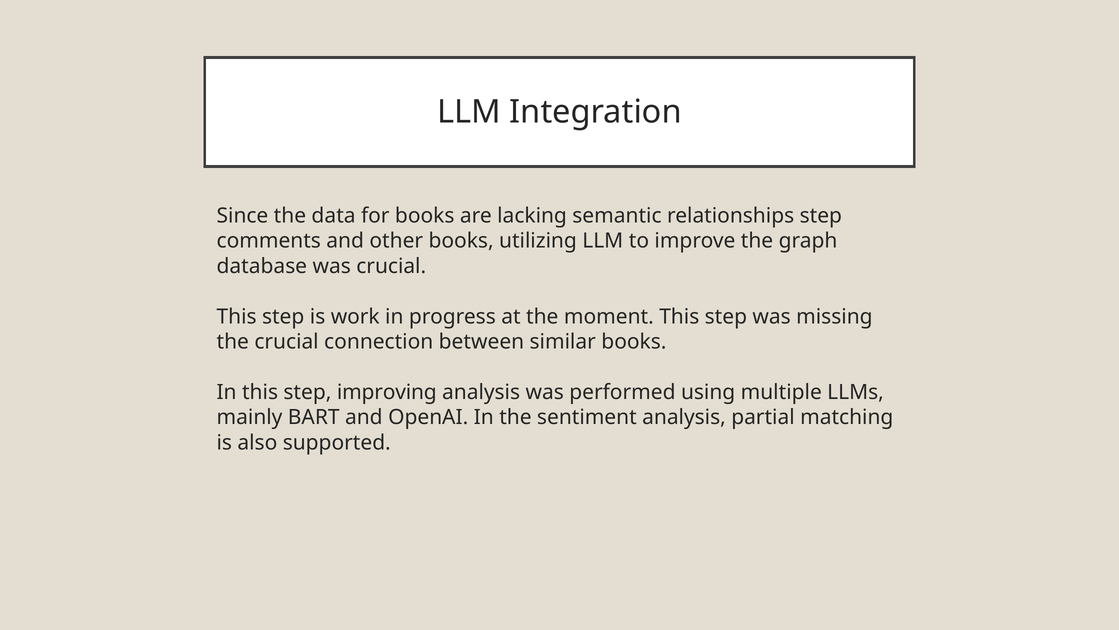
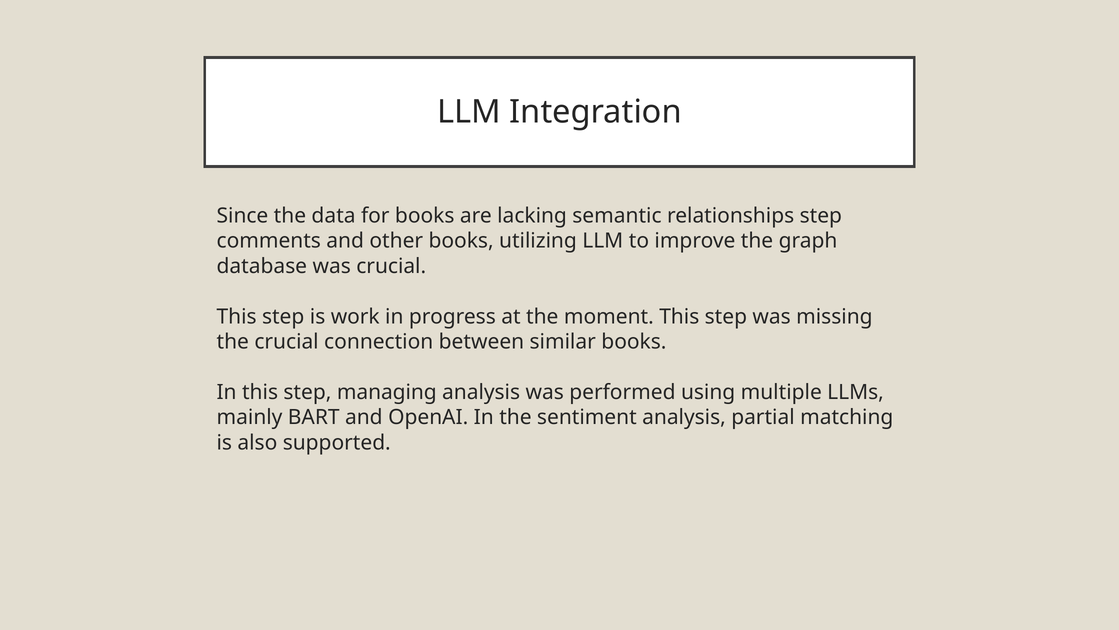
improving: improving -> managing (387, 392)
